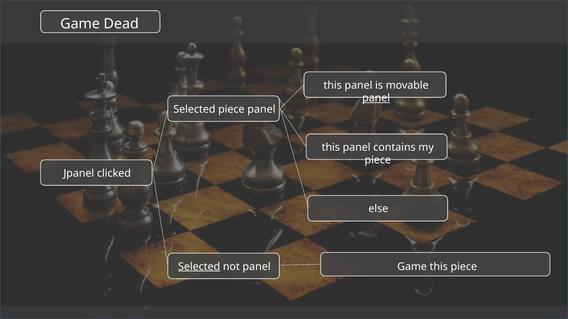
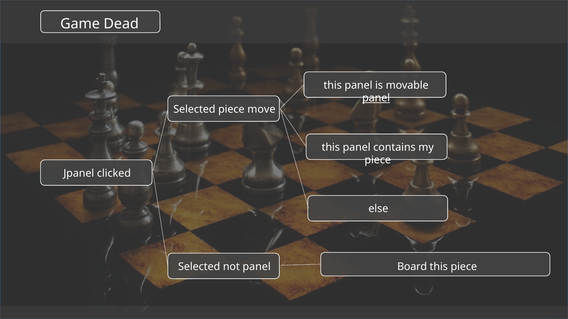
piece panel: panel -> move (261, 109)
Selected underline: present -> none (199, 267)
Game: Game -> Board (412, 267)
